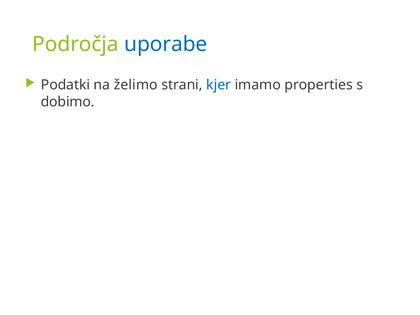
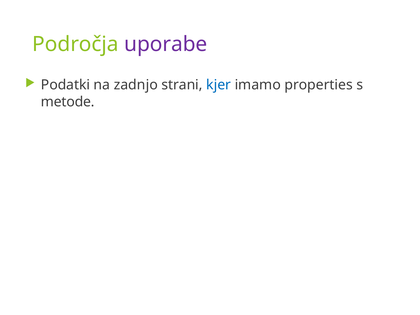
uporabe colour: blue -> purple (166, 44)
želimo: želimo -> zadnjo (136, 85)
dobimo: dobimo -> metode (68, 102)
